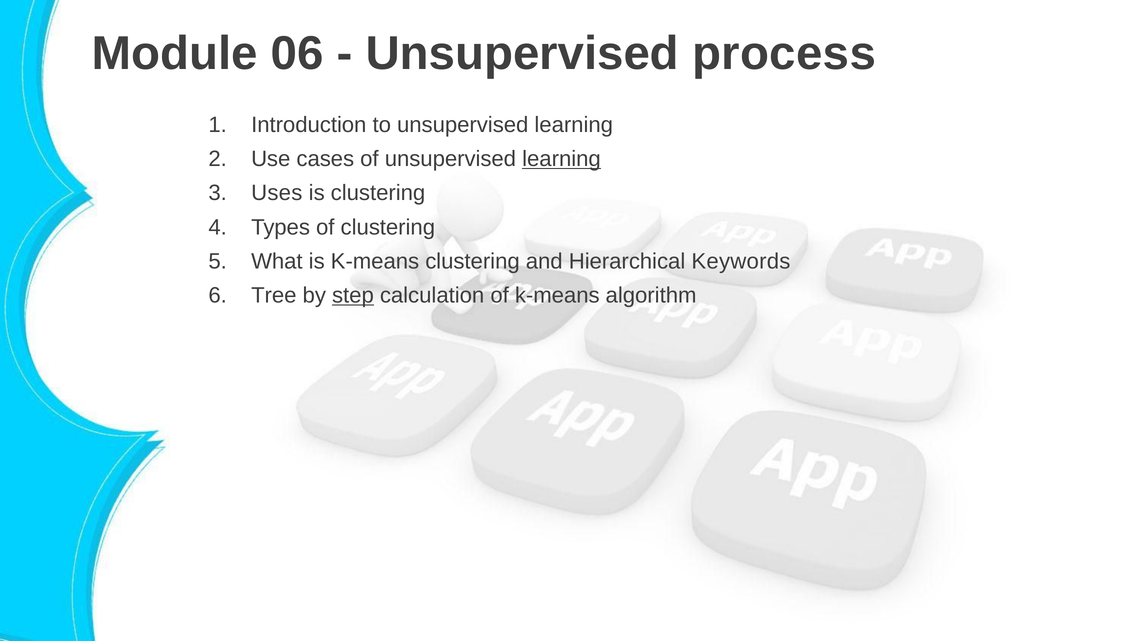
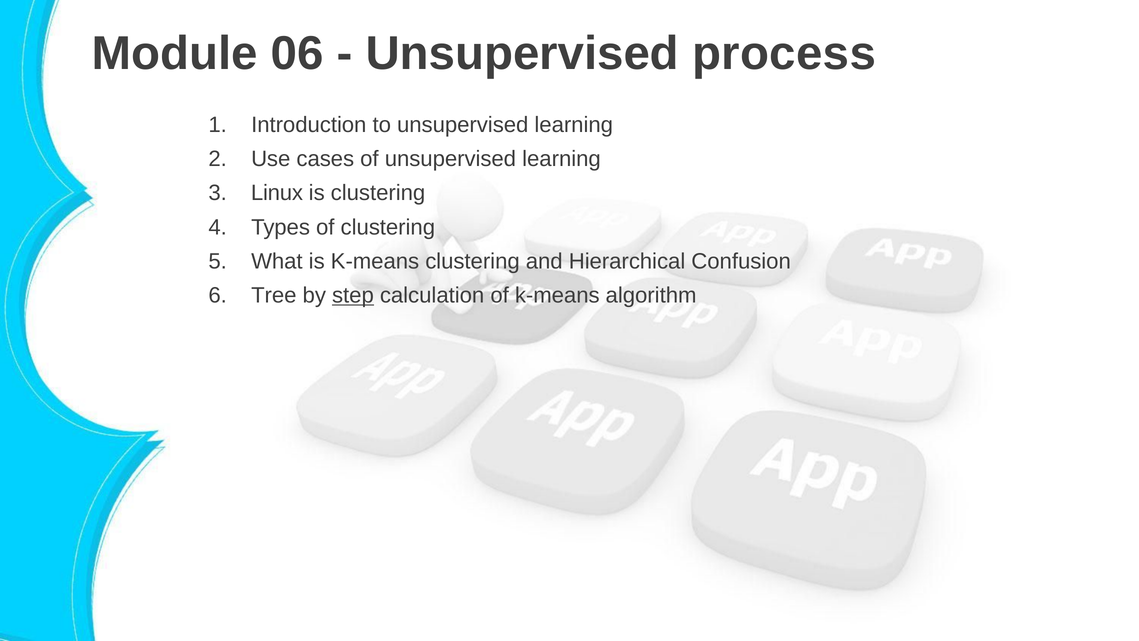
learning underline: present -> none (562, 159)
Uses: Uses -> Linux (277, 193)
Keywords: Keywords -> Confusion (741, 261)
